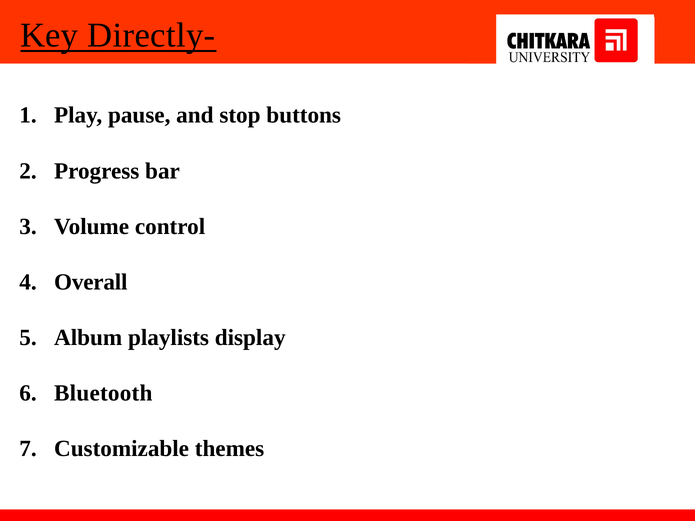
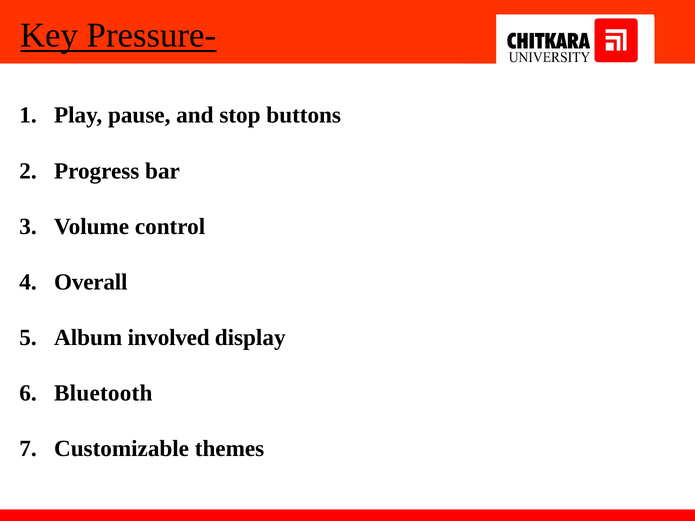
Directly-: Directly- -> Pressure- (152, 36)
playlists: playlists -> involved (169, 338)
